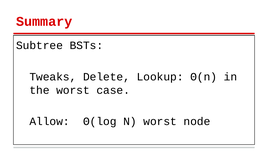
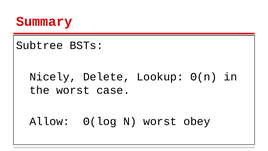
Tweaks: Tweaks -> Nicely (53, 77)
node: node -> obey (197, 121)
